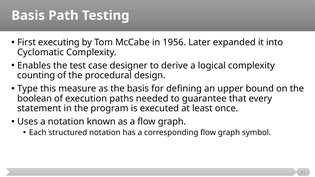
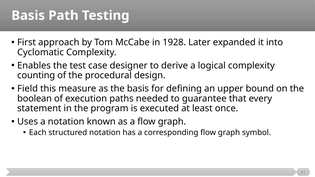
executing: executing -> approach (59, 42)
1956: 1956 -> 1928 (174, 42)
Type: Type -> Field (28, 89)
